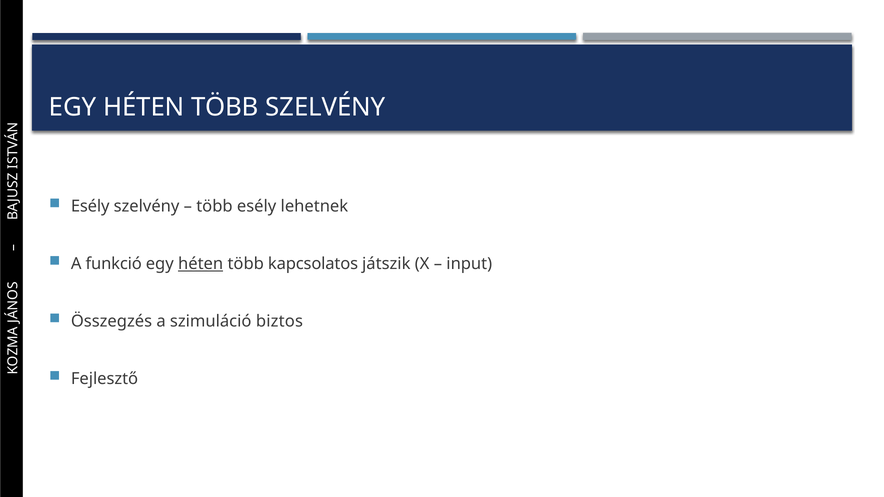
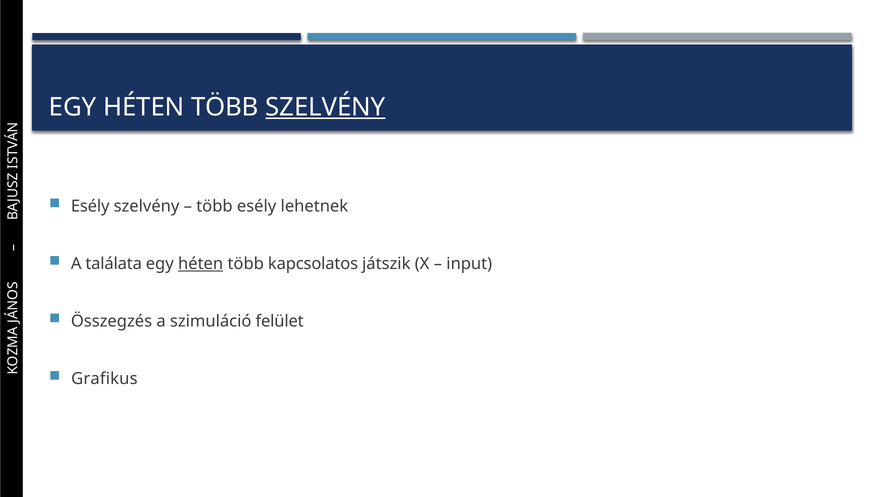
SZELVÉNY underline: none -> present (325, 107)
funkció: funkció -> találata (114, 264)
biztos: biztos -> felület (280, 321)
Fejlesztő: Fejlesztő -> Grafikus (104, 379)
